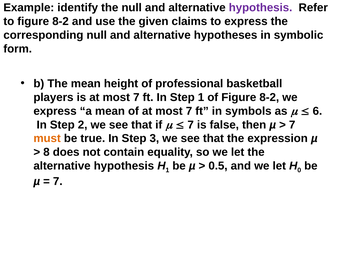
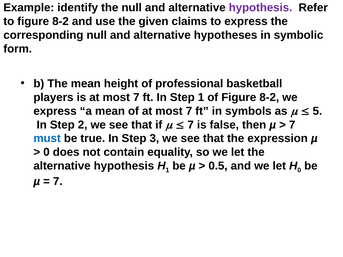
6: 6 -> 5 (317, 111)
must colour: orange -> blue (47, 139)
8: 8 -> 0 (46, 152)
